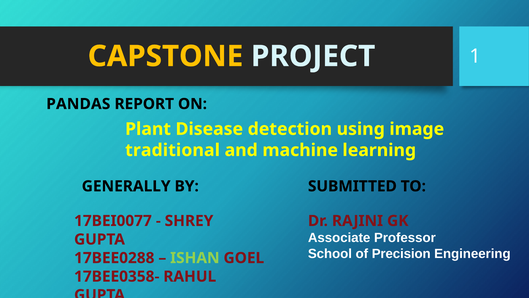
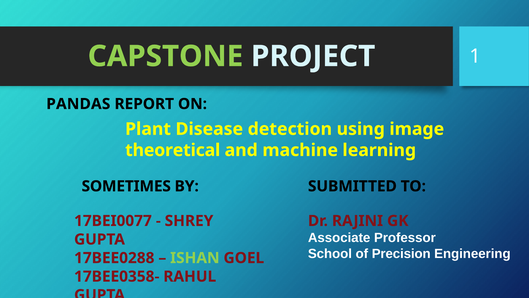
CAPSTONE colour: yellow -> light green (166, 56)
traditional: traditional -> theoretical (173, 150)
GENERALLY: GENERALLY -> SOMETIMES (126, 186)
